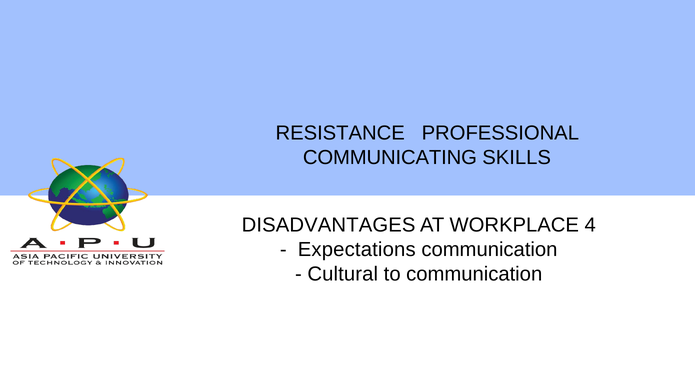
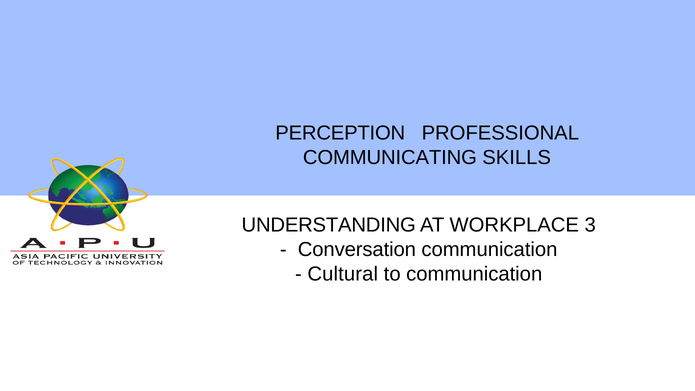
RESISTANCE: RESISTANCE -> PERCEPTION (340, 133)
DISADVANTAGES: DISADVANTAGES -> UNDERSTANDING (329, 225)
4: 4 -> 3 (590, 225)
Expectations: Expectations -> Conversation (357, 250)
